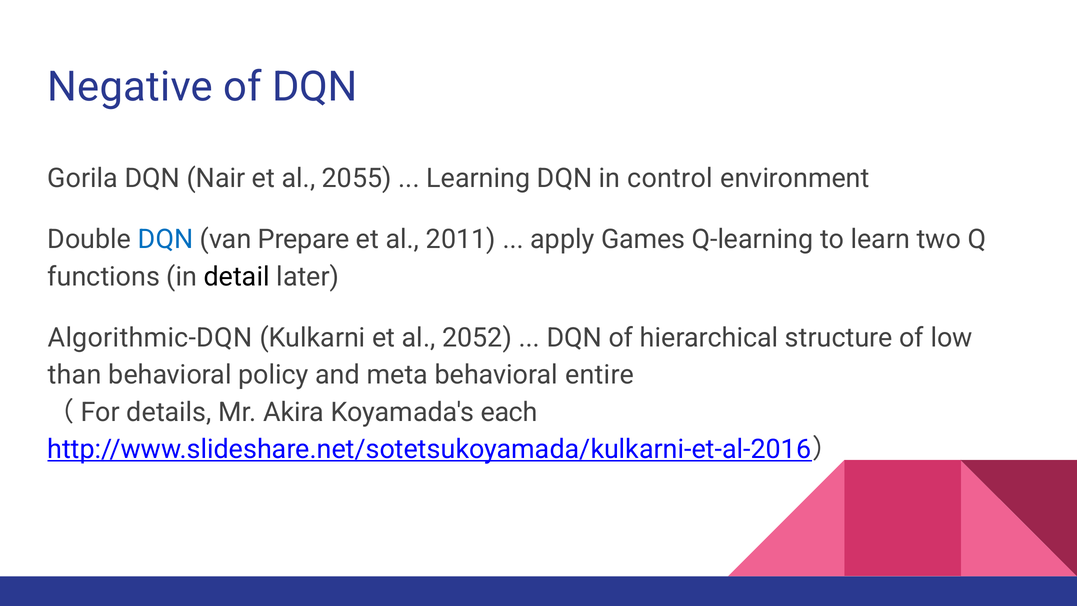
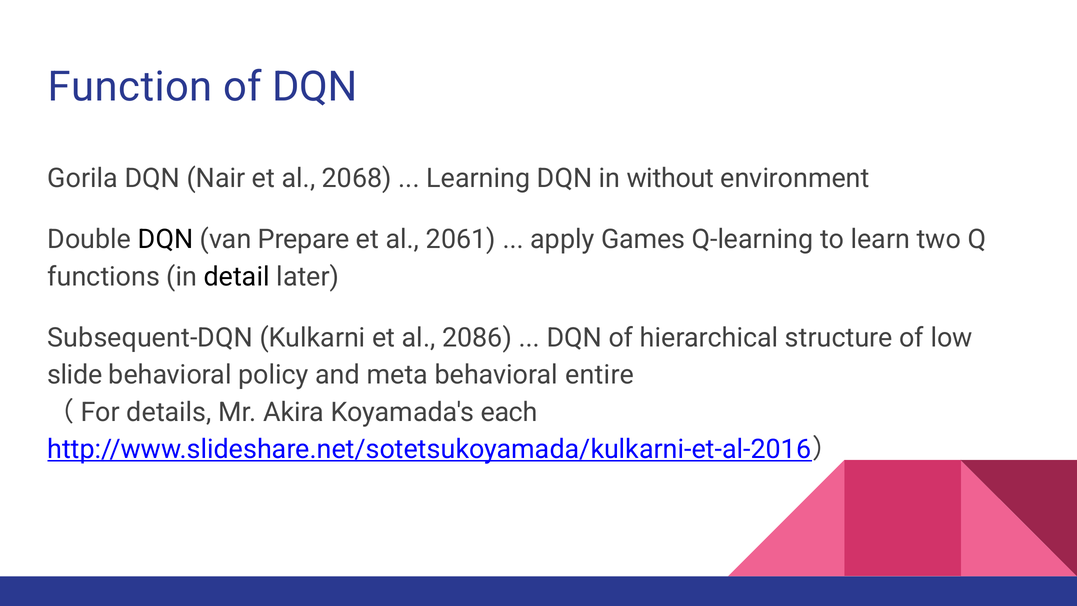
Negative: Negative -> Function (130, 87)
2055: 2055 -> 2068 (357, 178)
control: control -> without (670, 178)
DQN colour: blue -> black (166, 240)
2011: 2011 -> 2061 (461, 240)
Algorithmic-DQN: Algorithmic-DQN -> Subsequent-DQN (150, 338)
2052: 2052 -> 2086 (477, 338)
than: than -> slide (75, 375)
